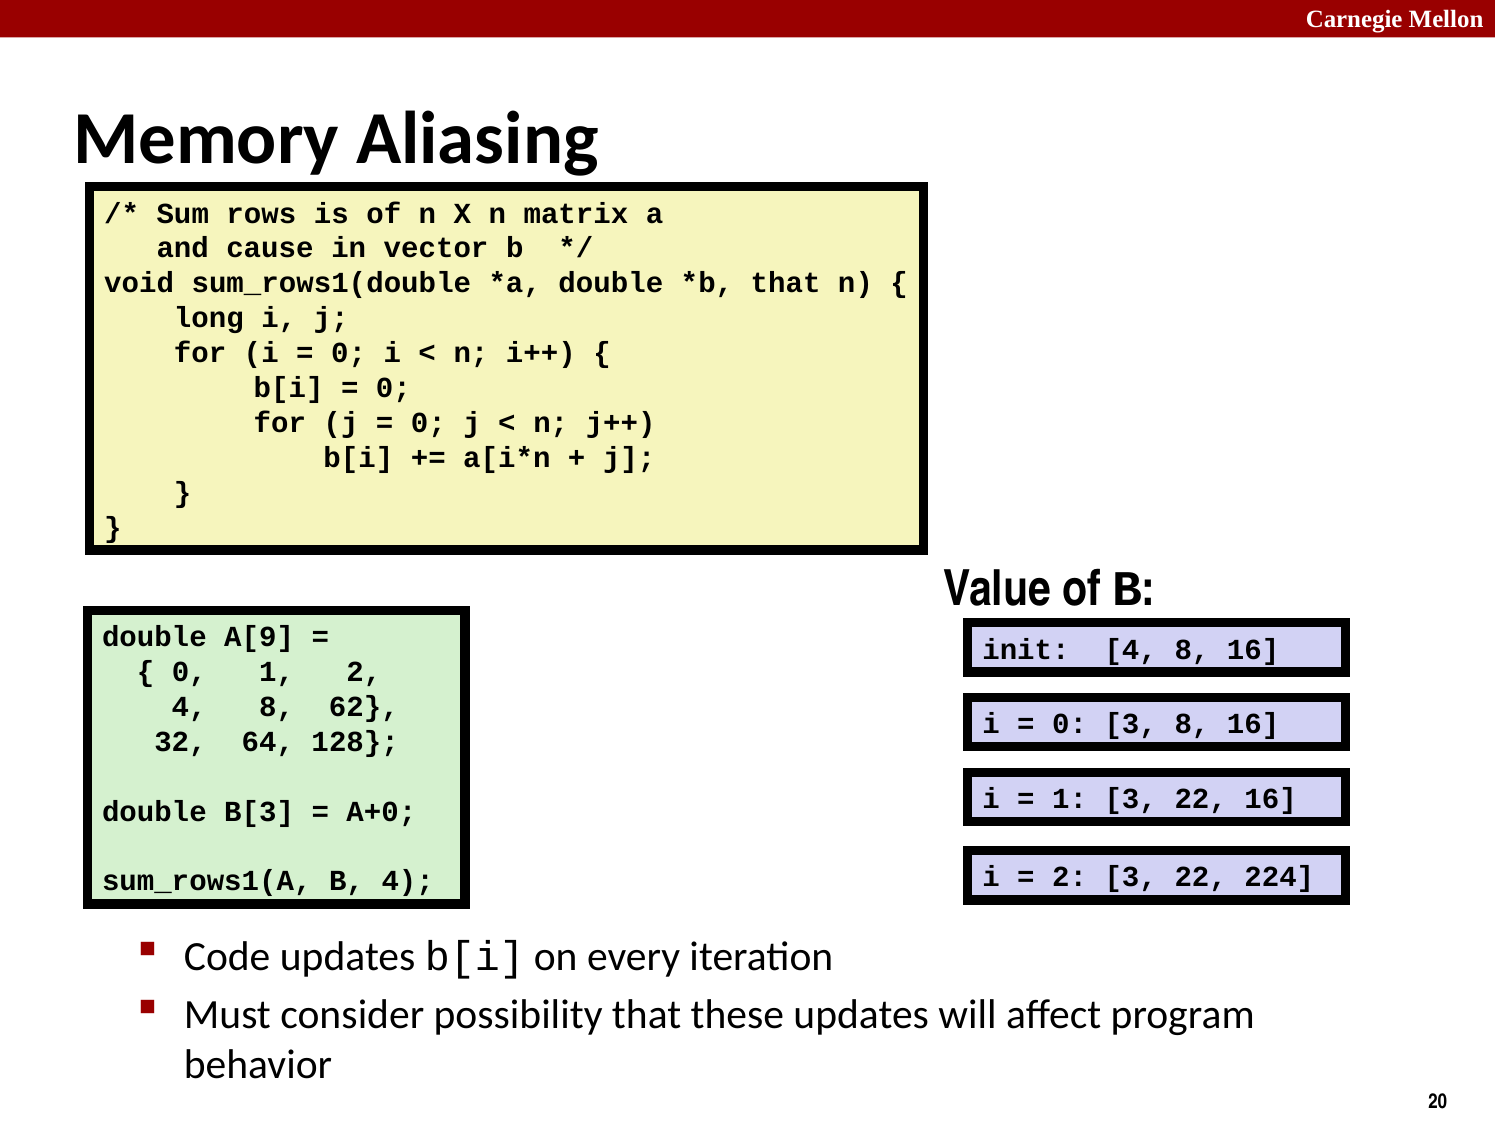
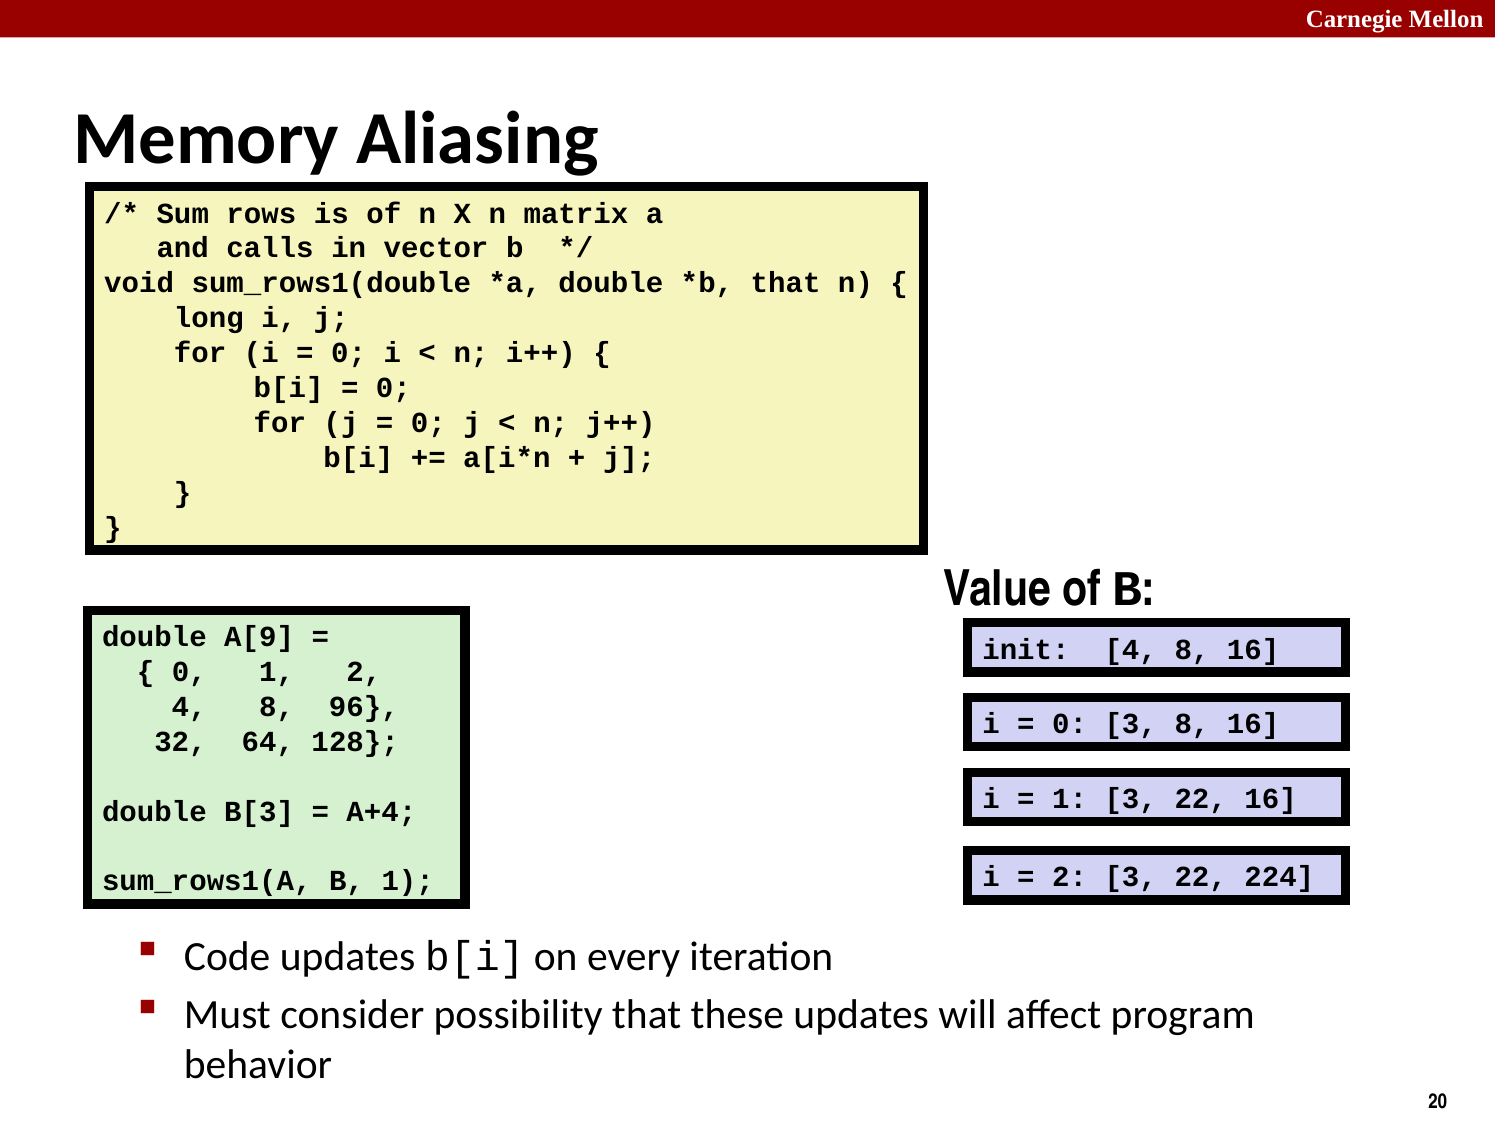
cause: cause -> calls (270, 248)
62: 62 -> 96 (364, 707)
A+0: A+0 -> A+4 (381, 812)
B 4: 4 -> 1 (408, 881)
